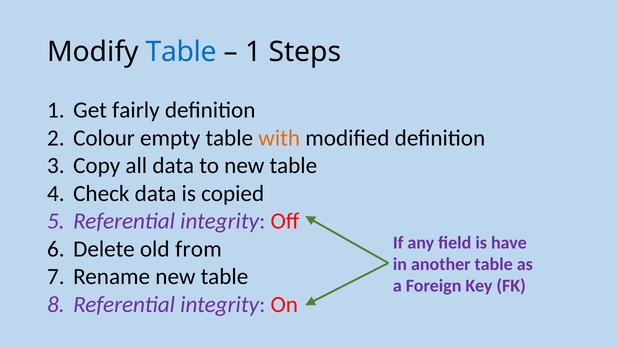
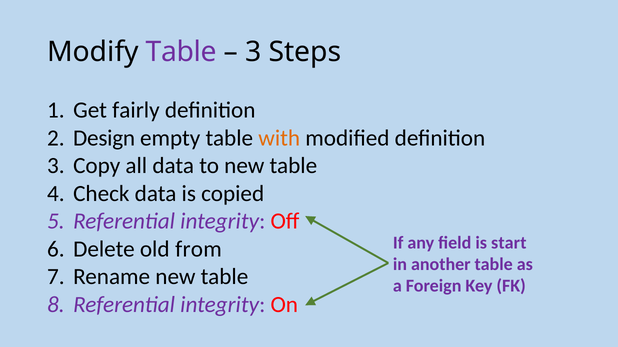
Table colour: blue -> purple (181, 52)
1: 1 -> 3 (253, 52)
Colour: Colour -> Design (104, 138)
have: have -> start (509, 243)
